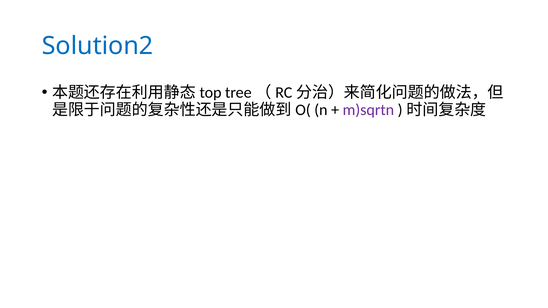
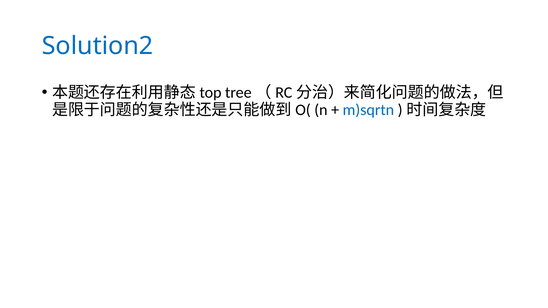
m)sqrtn colour: purple -> blue (368, 110)
